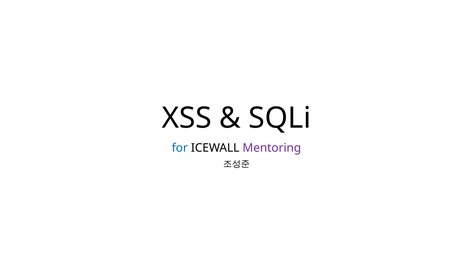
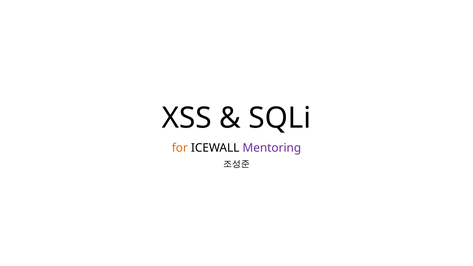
for colour: blue -> orange (180, 148)
